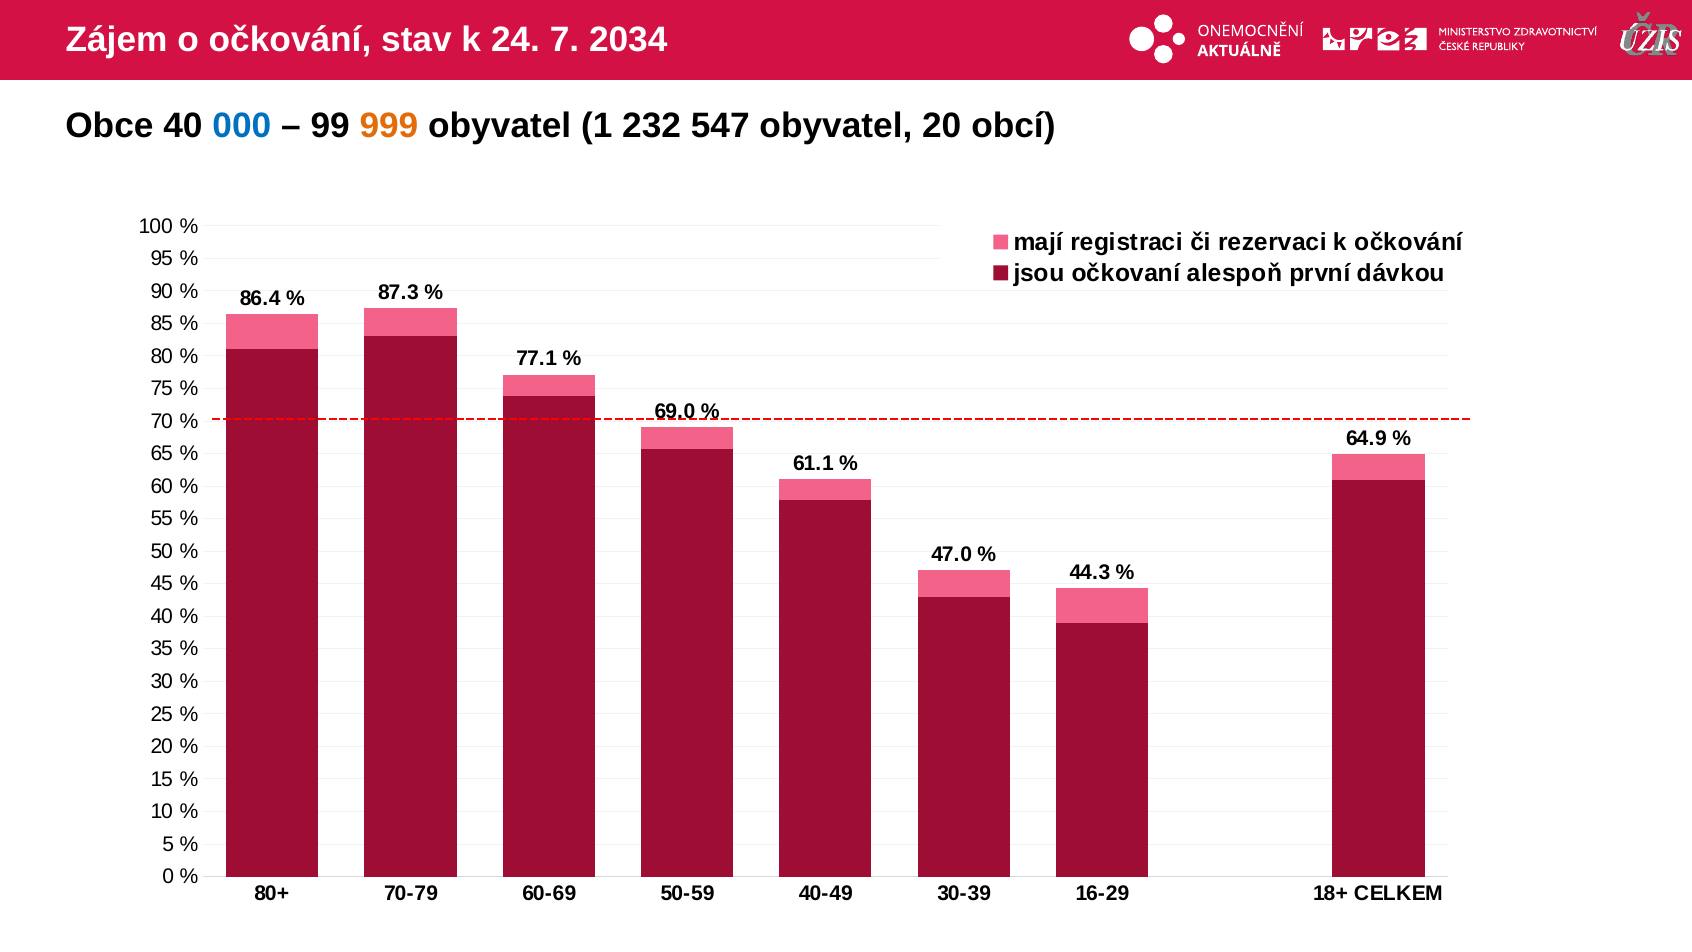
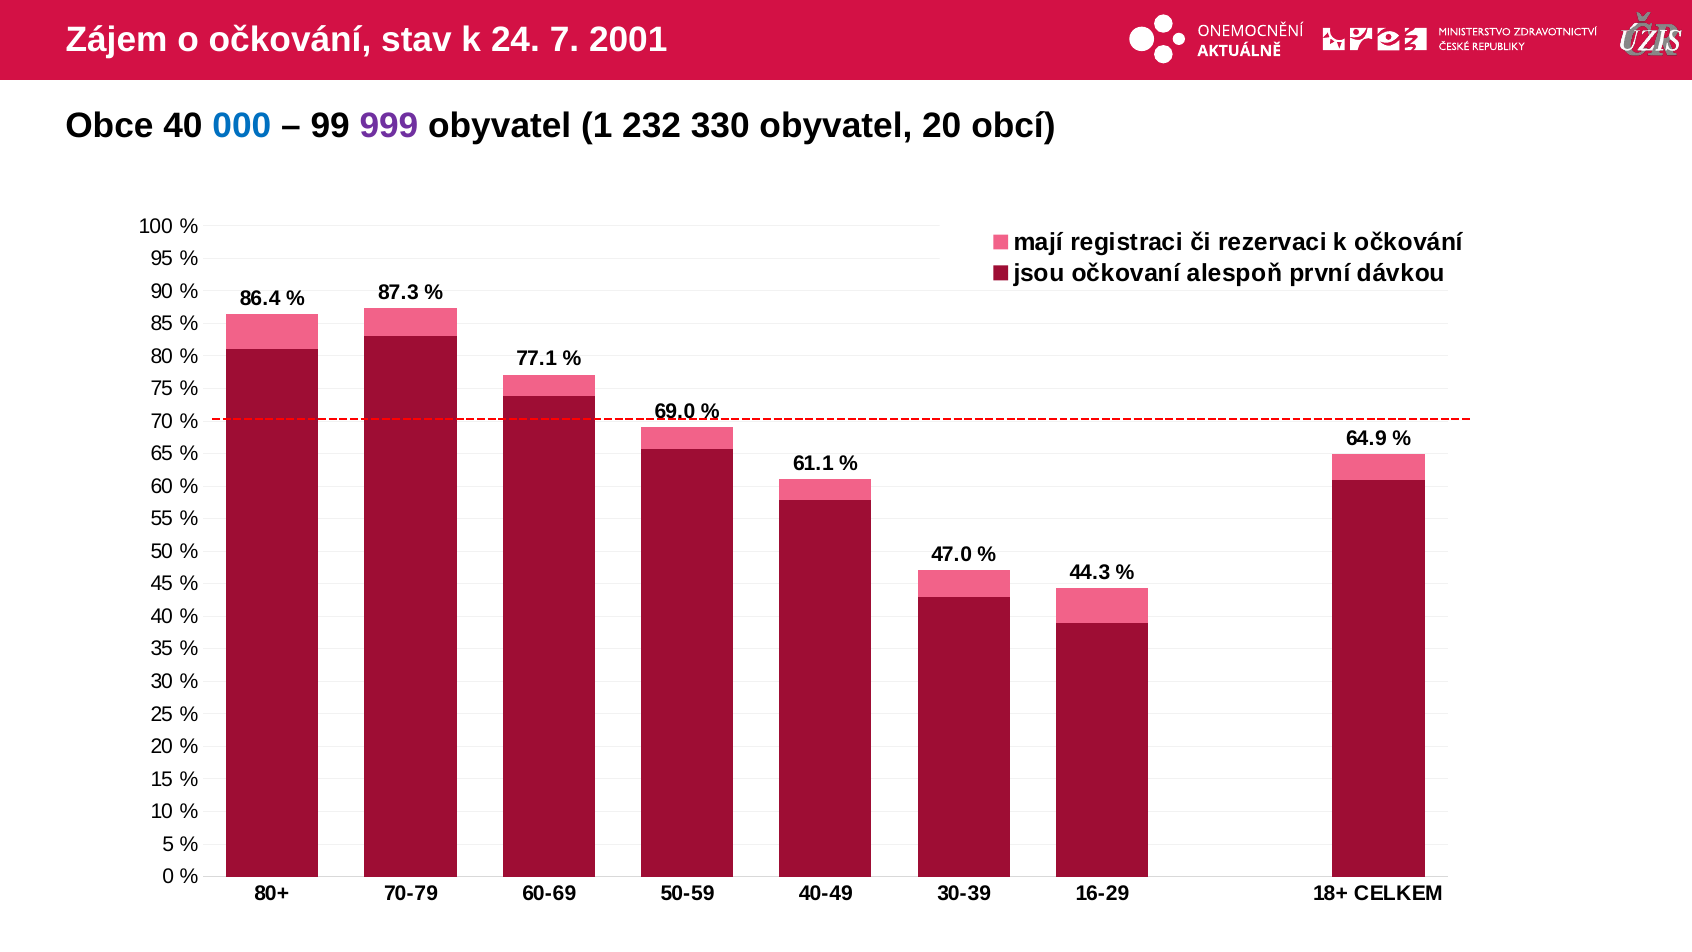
2034: 2034 -> 2001 (628, 40)
999 colour: orange -> purple (389, 126)
547: 547 -> 330 (720, 126)
